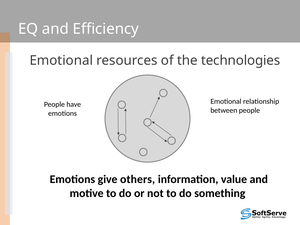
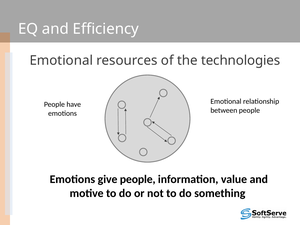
give others: others -> people (138, 179)
